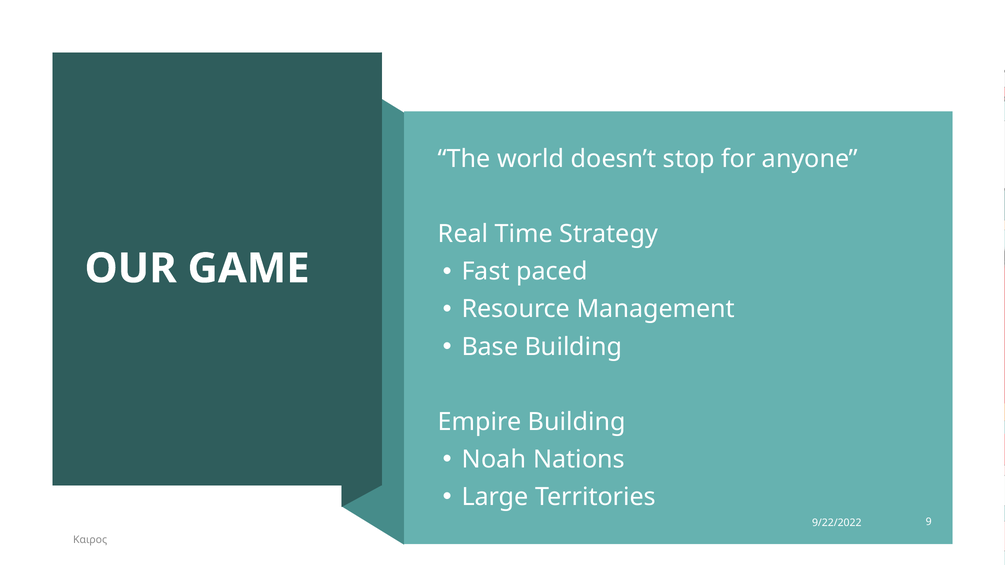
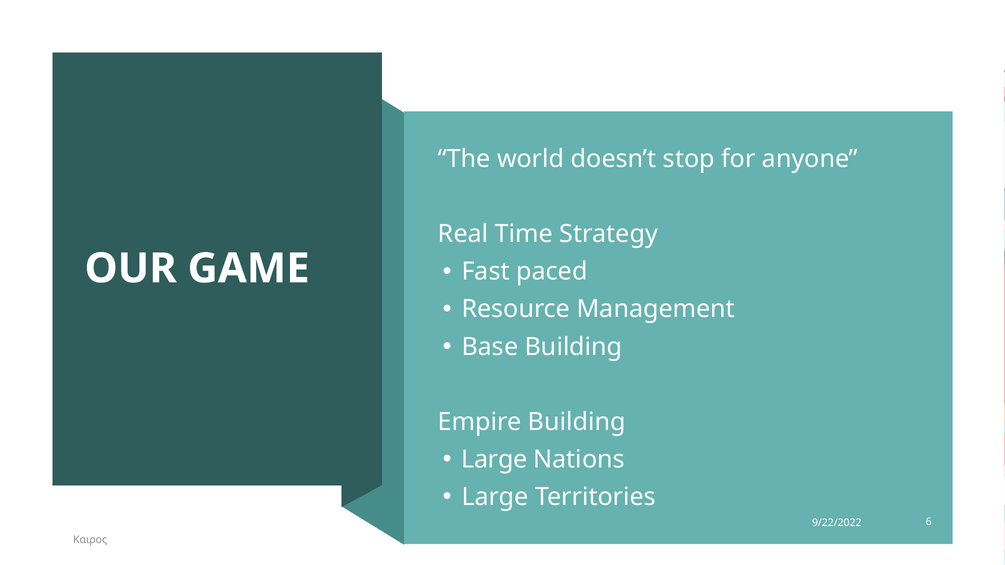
Noah: Noah -> Large (494, 460)
9: 9 -> 6 (929, 522)
